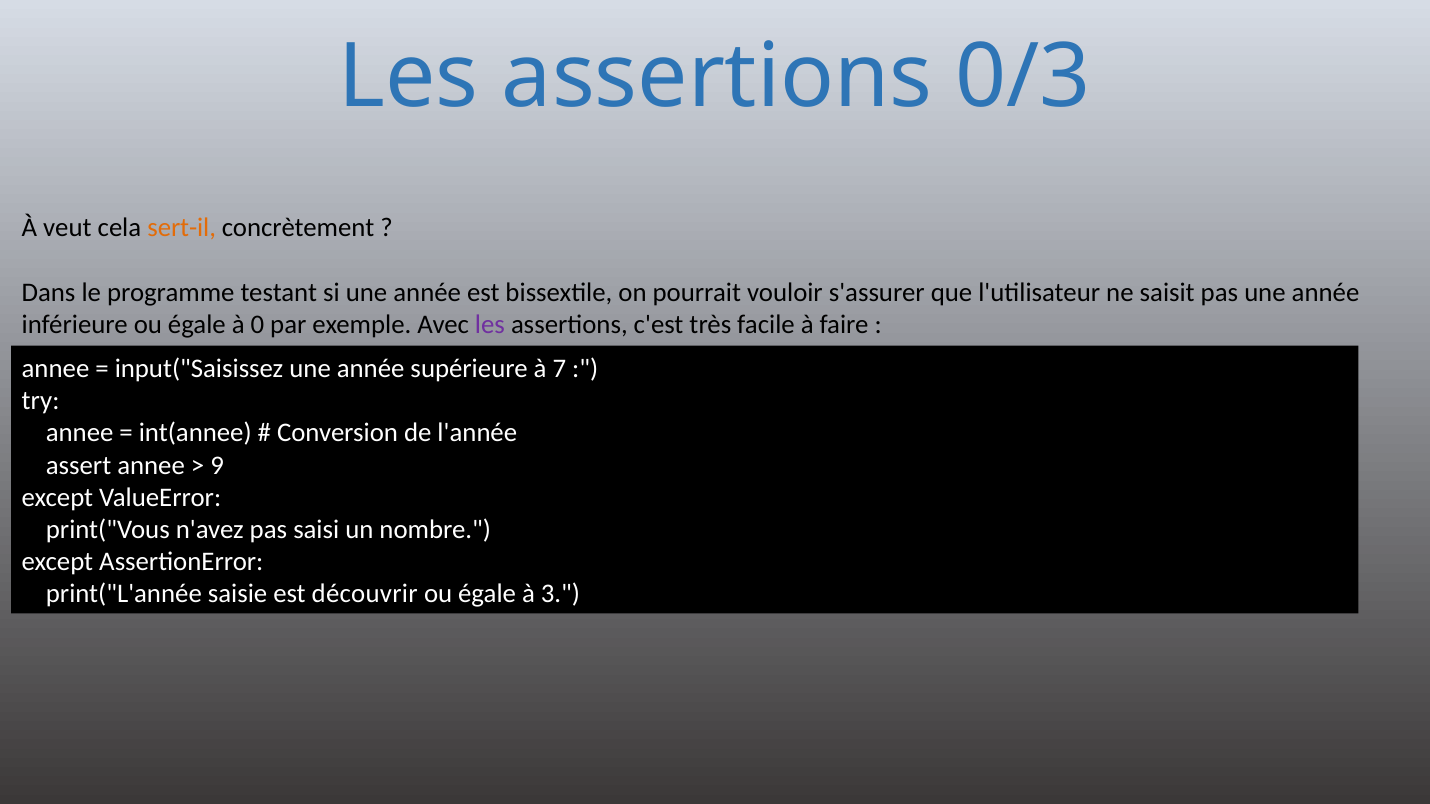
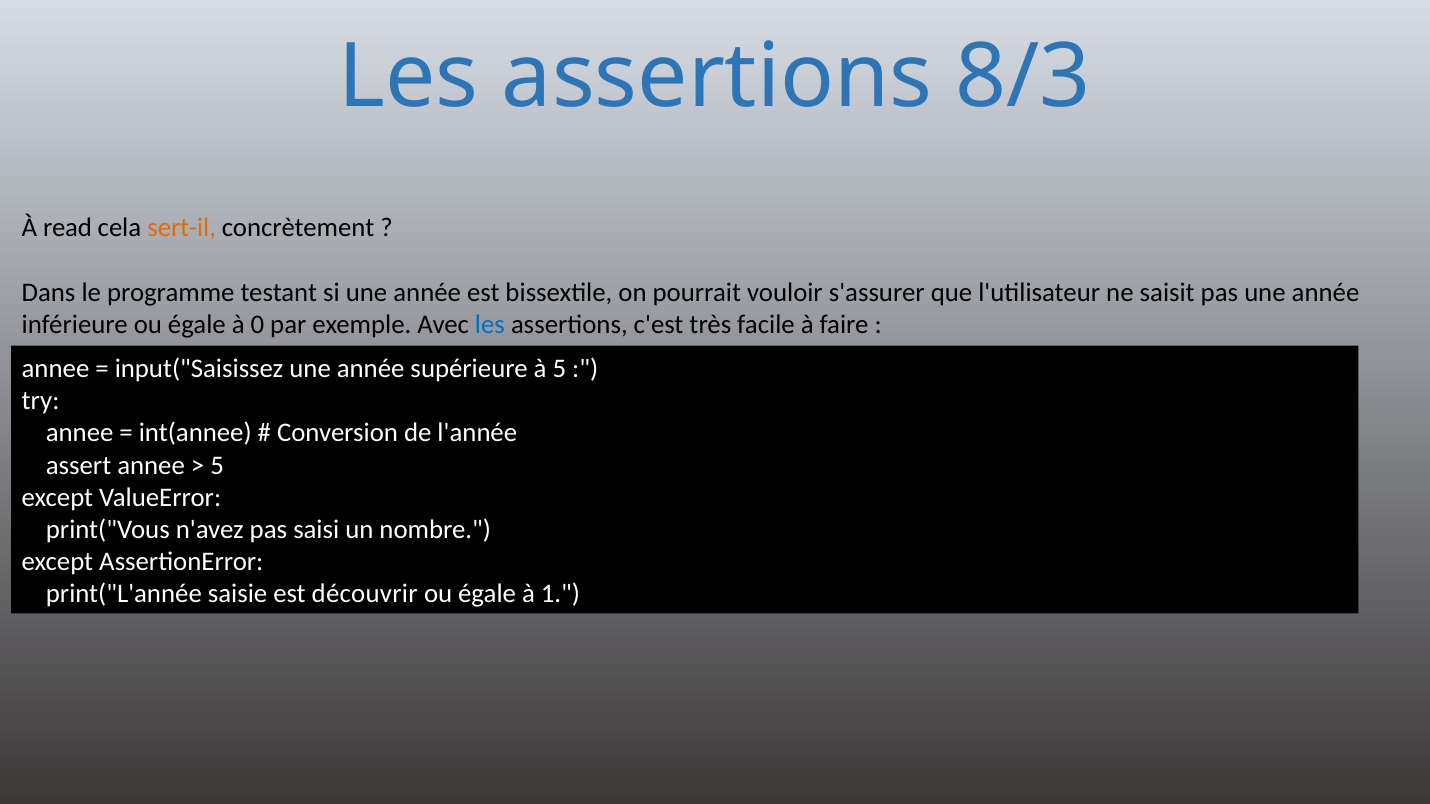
0/3: 0/3 -> 8/3 (1023, 77)
veut: veut -> read (67, 228)
les colour: purple -> blue (490, 325)
à 7: 7 -> 5 (559, 369)
9: 9 -> 5 (217, 465)
3: 3 -> 1 (560, 594)
